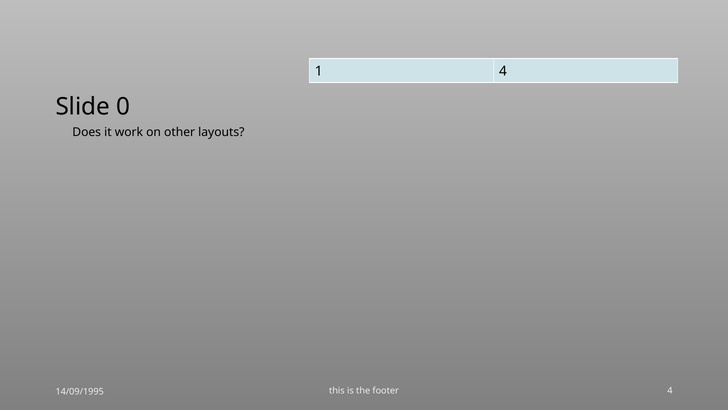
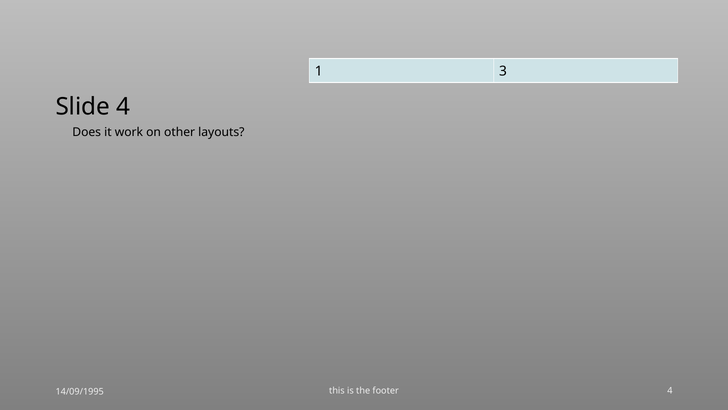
1 4: 4 -> 3 (503, 71)
Slide 0: 0 -> 4 (123, 107)
